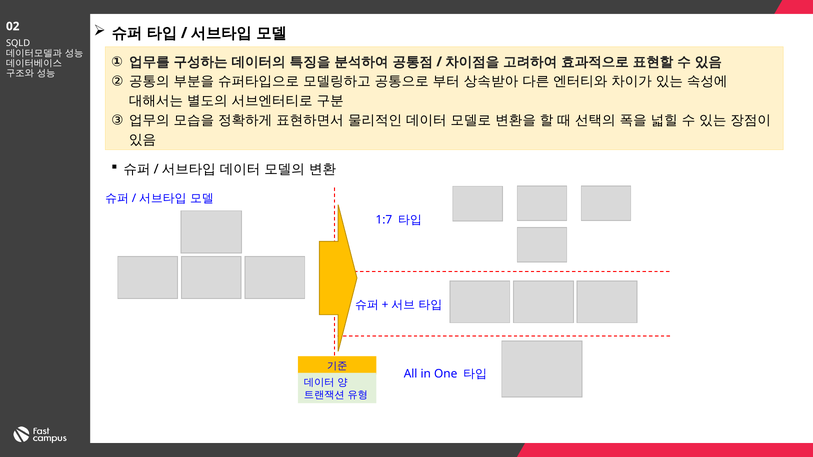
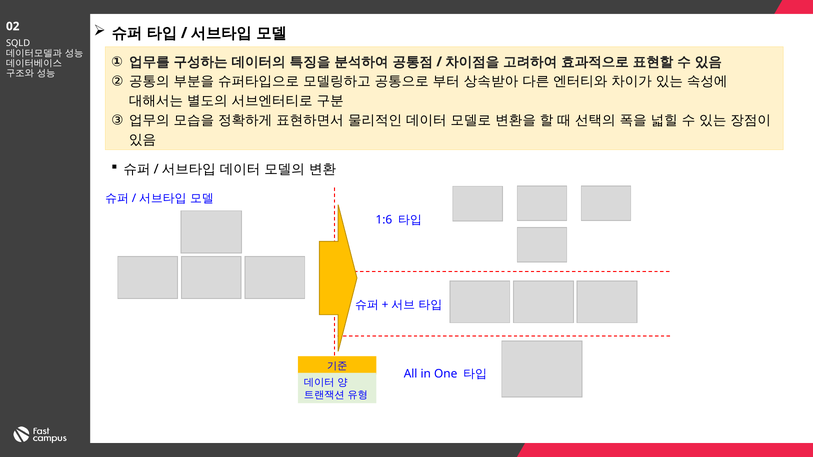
1:7: 1:7 -> 1:6 (384, 220)
